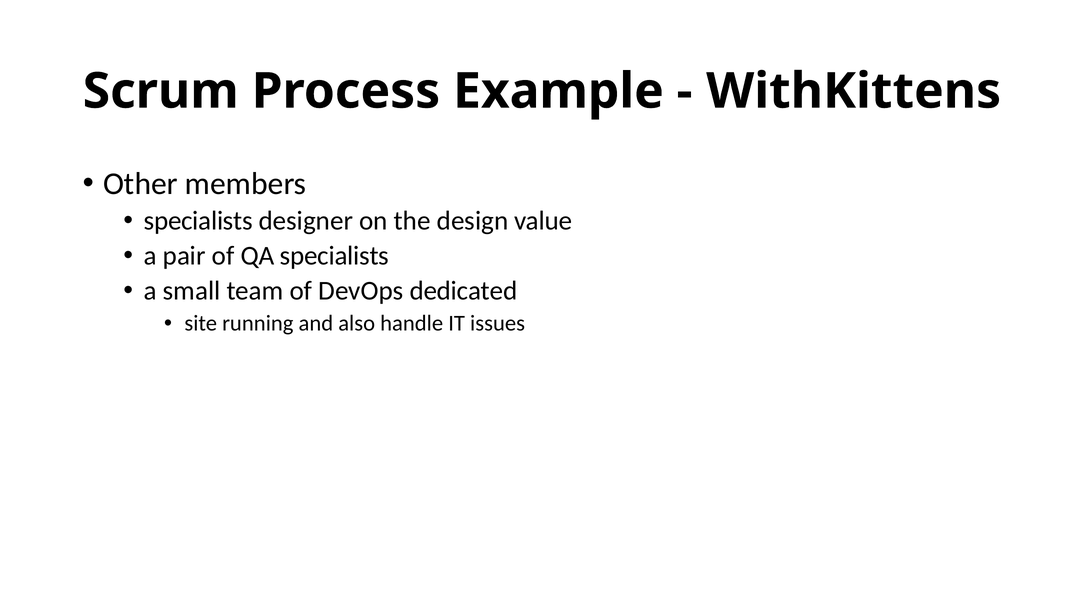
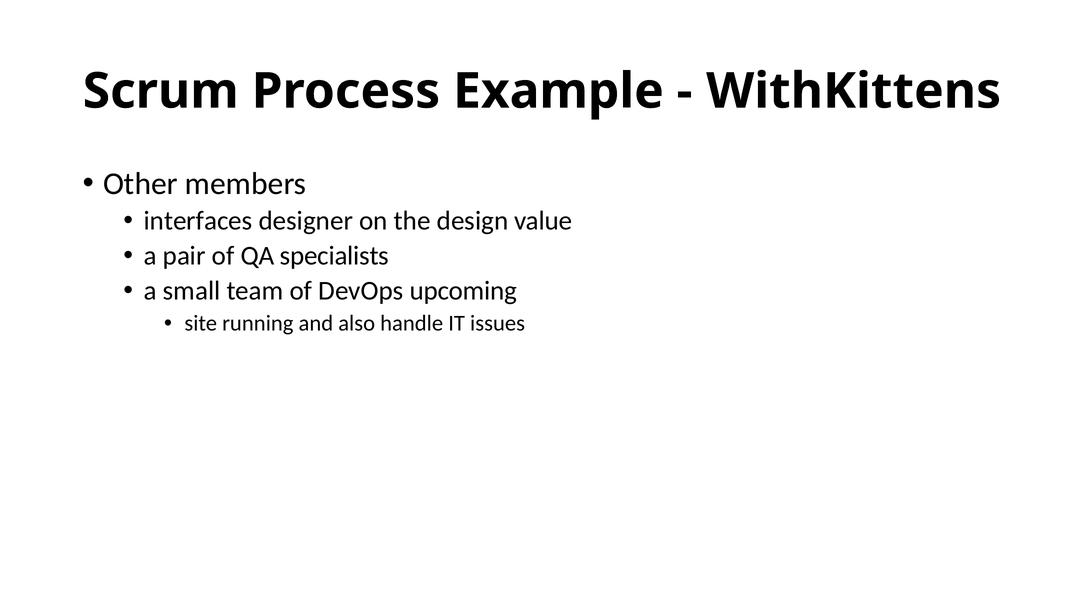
specialists: specialists -> interfaces (198, 221)
dedicated: dedicated -> upcoming (463, 291)
